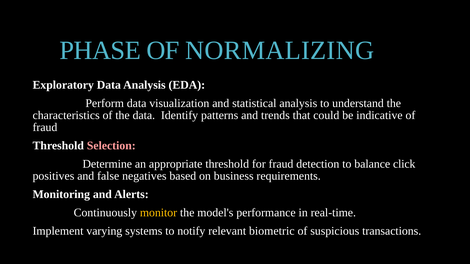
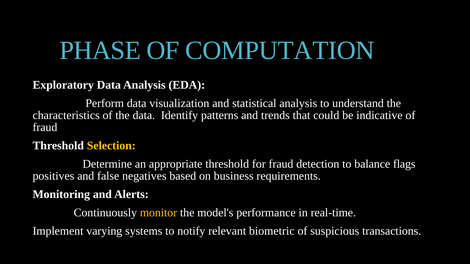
NORMALIZING: NORMALIZING -> COMPUTATION (280, 51)
Selection colour: pink -> yellow (111, 146)
click: click -> flags (404, 164)
